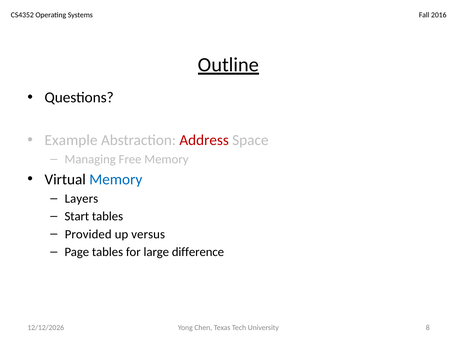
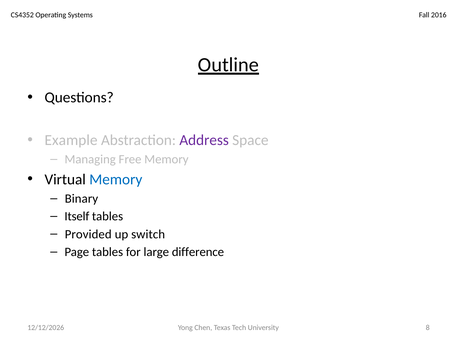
Address colour: red -> purple (204, 140)
Layers: Layers -> Binary (81, 198)
Start: Start -> Itself (77, 216)
versus: versus -> switch (148, 234)
